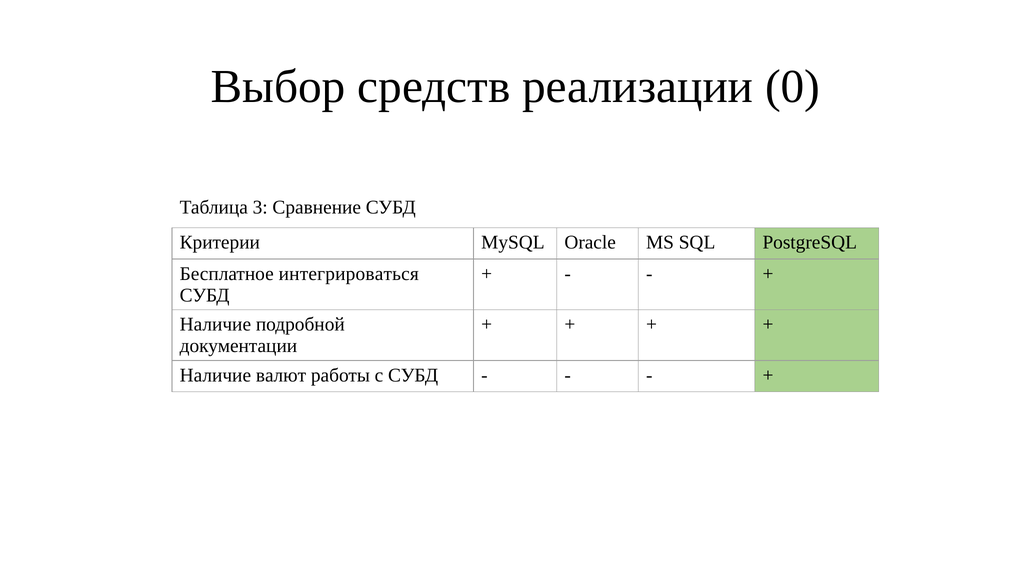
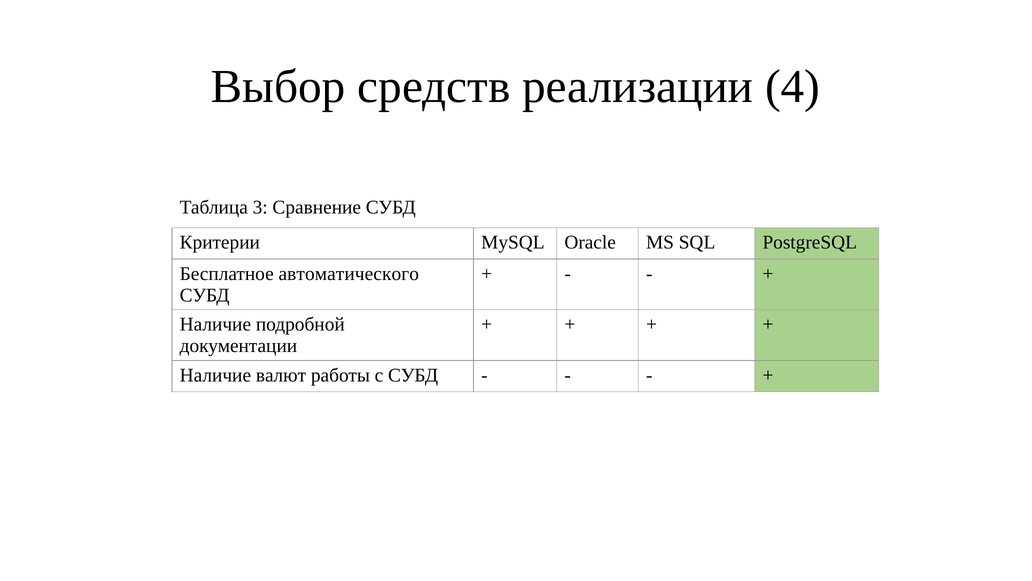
0: 0 -> 4 (793, 87)
интегрироваться: интегрироваться -> автоматического (349, 274)
